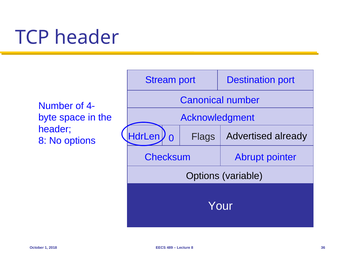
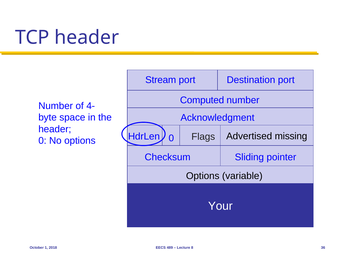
Canonical: Canonical -> Computed (202, 100)
already: already -> missing (291, 136)
8: 8 -> 0 (42, 141)
Abrupt: Abrupt -> Sliding (249, 157)
